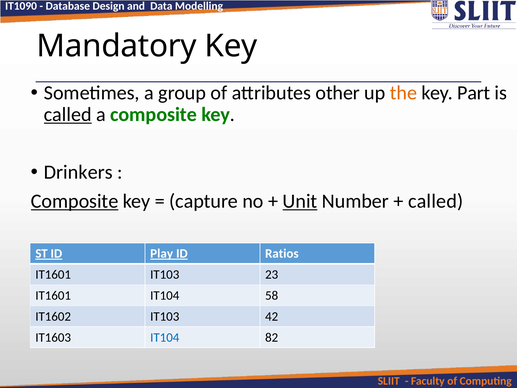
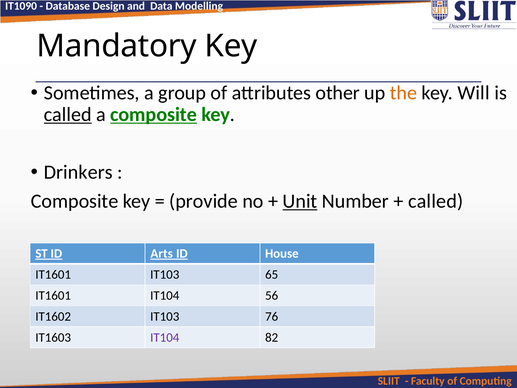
Part: Part -> Will (474, 93)
composite underline: none -> present (154, 114)
Composite underline: present -> none (75, 201)
capture: capture -> provide (204, 201)
Play: Play -> Arts (162, 253)
Ratios: Ratios -> House (282, 253)
23: 23 -> 65 (272, 274)
58: 58 -> 56 (272, 295)
42: 42 -> 76 (272, 316)
IT104 colour: blue -> purple (165, 337)
